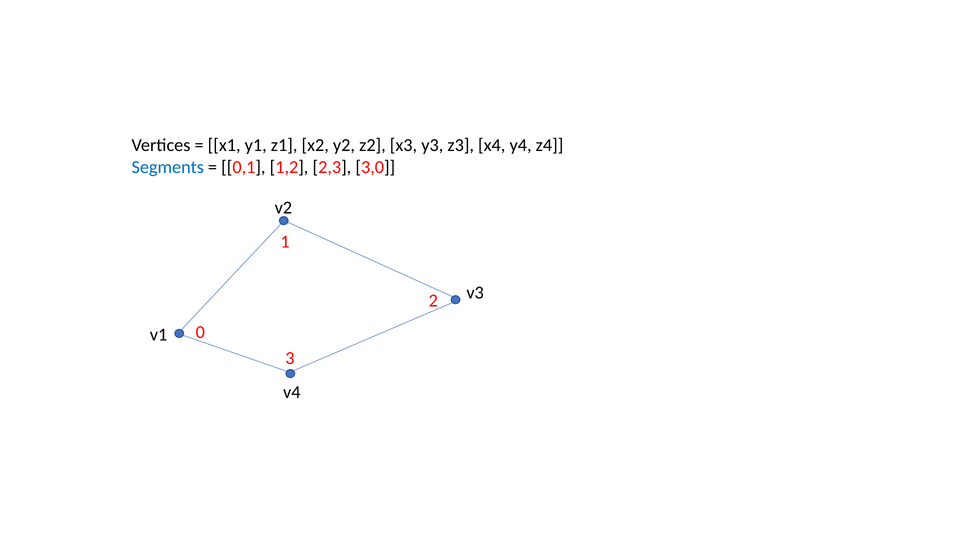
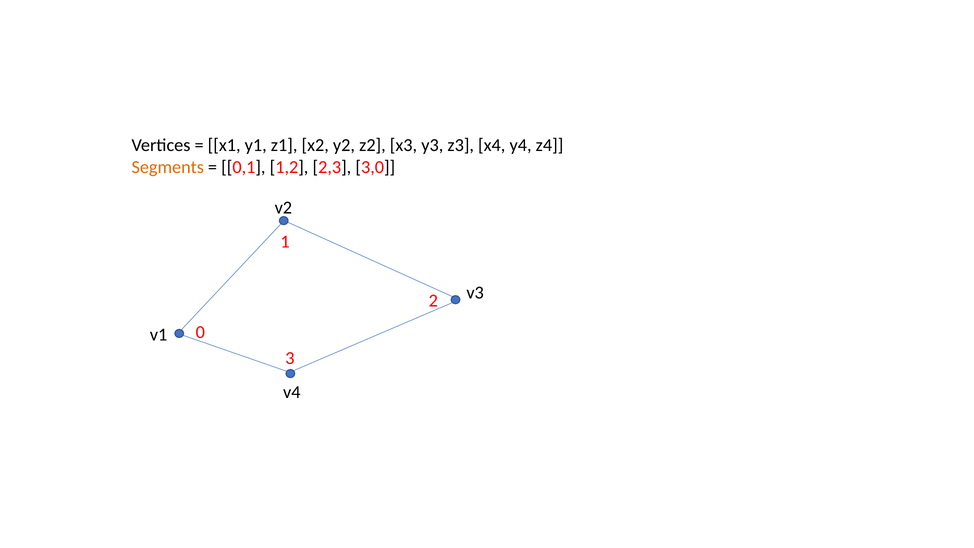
Segments colour: blue -> orange (168, 167)
